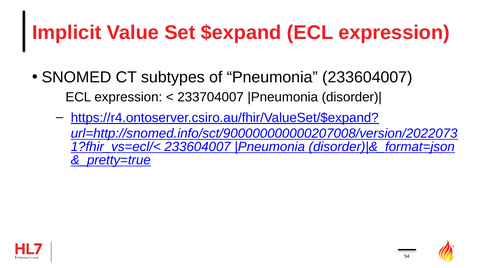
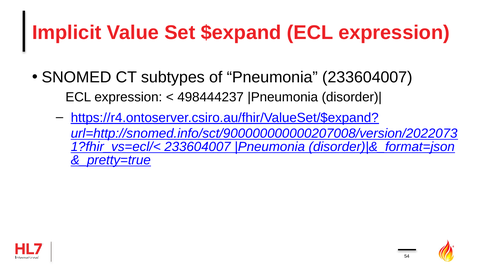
233704007: 233704007 -> 498444237 (211, 97)
